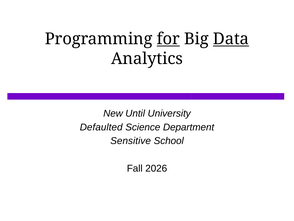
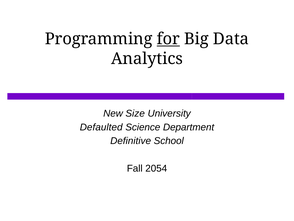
Data underline: present -> none (231, 39)
Until: Until -> Size (135, 113)
Sensitive: Sensitive -> Definitive (131, 141)
2026: 2026 -> 2054 (156, 168)
